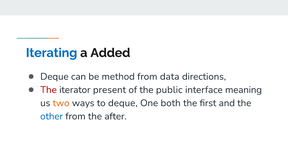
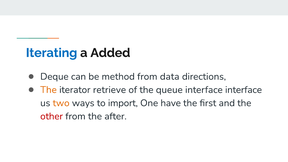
The colour: red -> orange (48, 90)
present: present -> retrieve (109, 90)
public: public -> queue (169, 90)
interface meaning: meaning -> interface (244, 90)
to deque: deque -> import (123, 103)
both: both -> have (171, 103)
other colour: blue -> red (52, 116)
